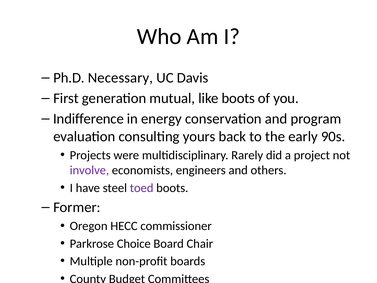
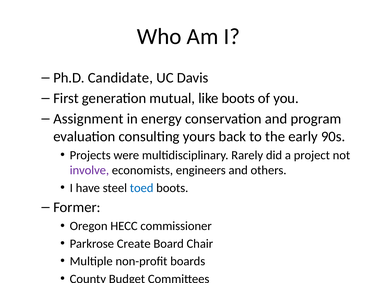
Ph.D Necessary: Necessary -> Candidate (120, 78)
Indifference: Indifference -> Assignment (88, 119)
toed colour: purple -> blue (142, 188)
Choice: Choice -> Create (134, 243)
